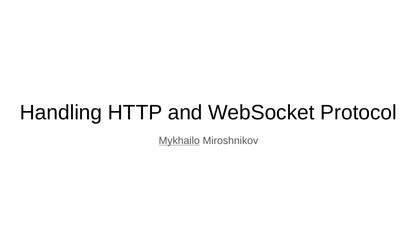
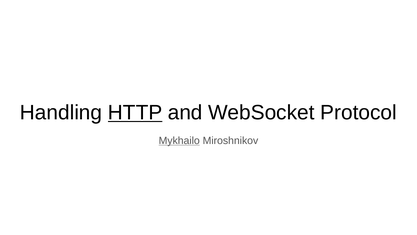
HTTP underline: none -> present (135, 112)
